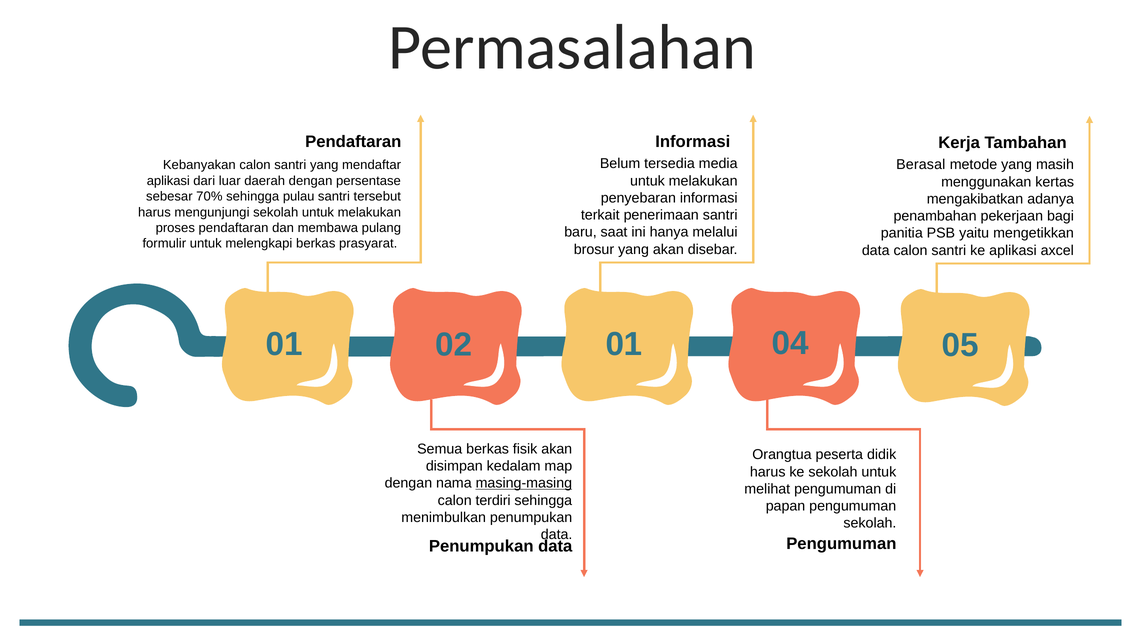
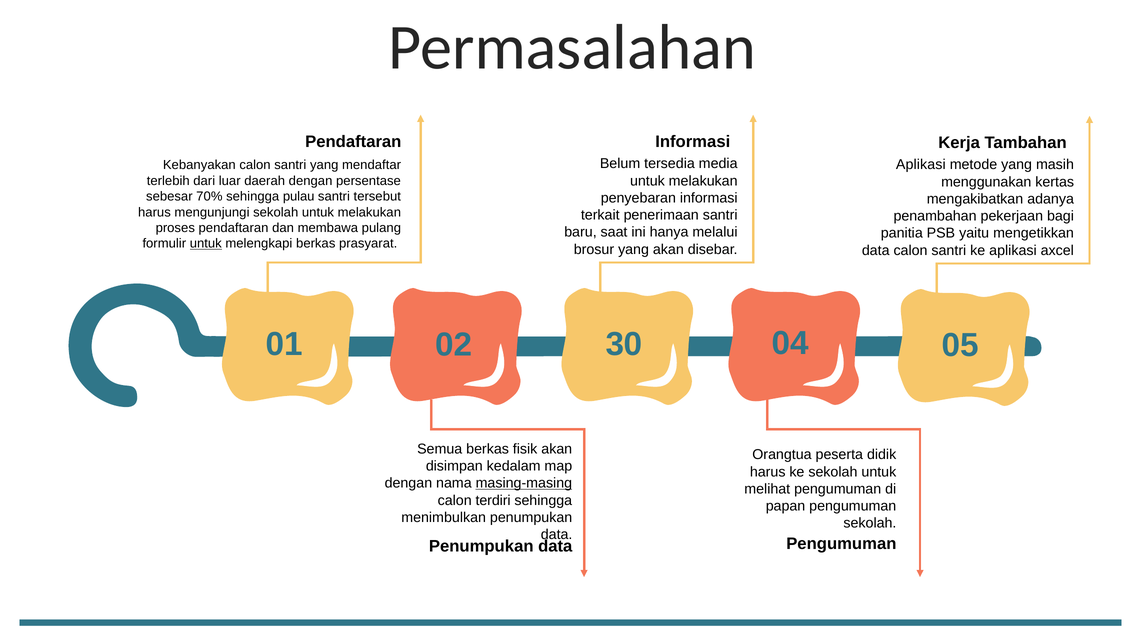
Berasal: Berasal -> Aplikasi (921, 165)
aplikasi: aplikasi -> terlebih (168, 181)
untuk underline: none -> present (206, 244)
02 01: 01 -> 30 (624, 344)
